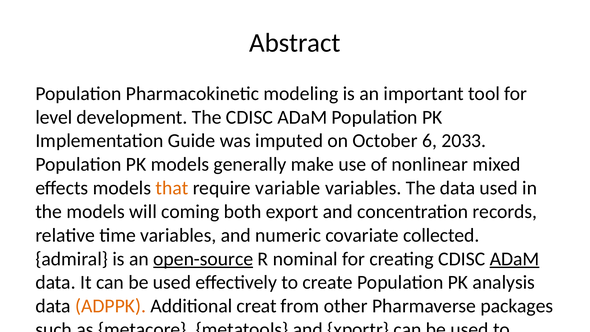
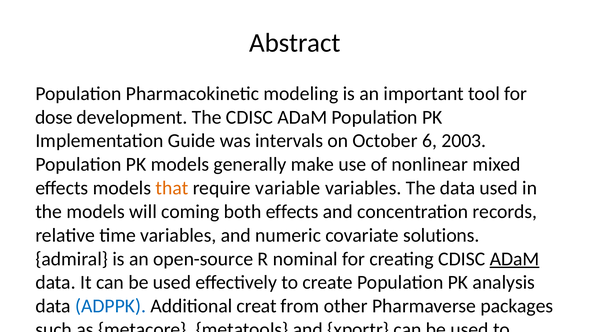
level: level -> dose (54, 117)
imputed: imputed -> intervals (289, 141)
2033: 2033 -> 2003 (464, 141)
both export: export -> effects (292, 212)
covariate collected: collected -> solutions (441, 235)
open-source underline: present -> none (203, 259)
ADPPK colour: orange -> blue (111, 306)
